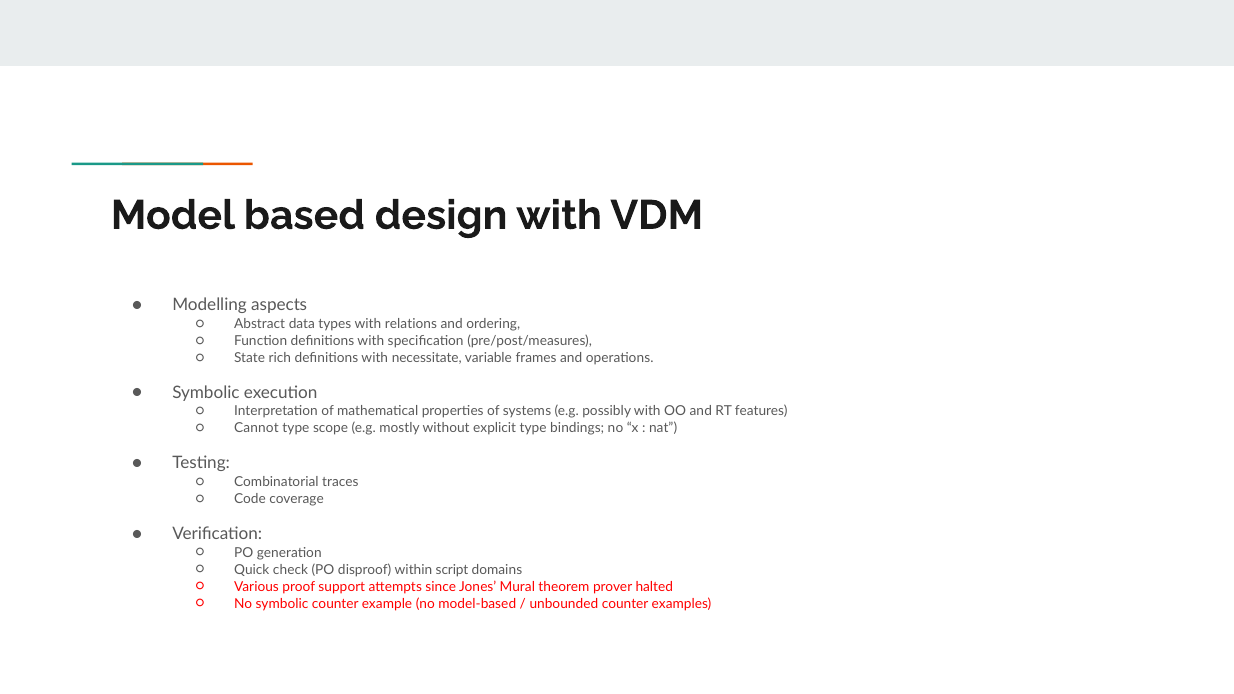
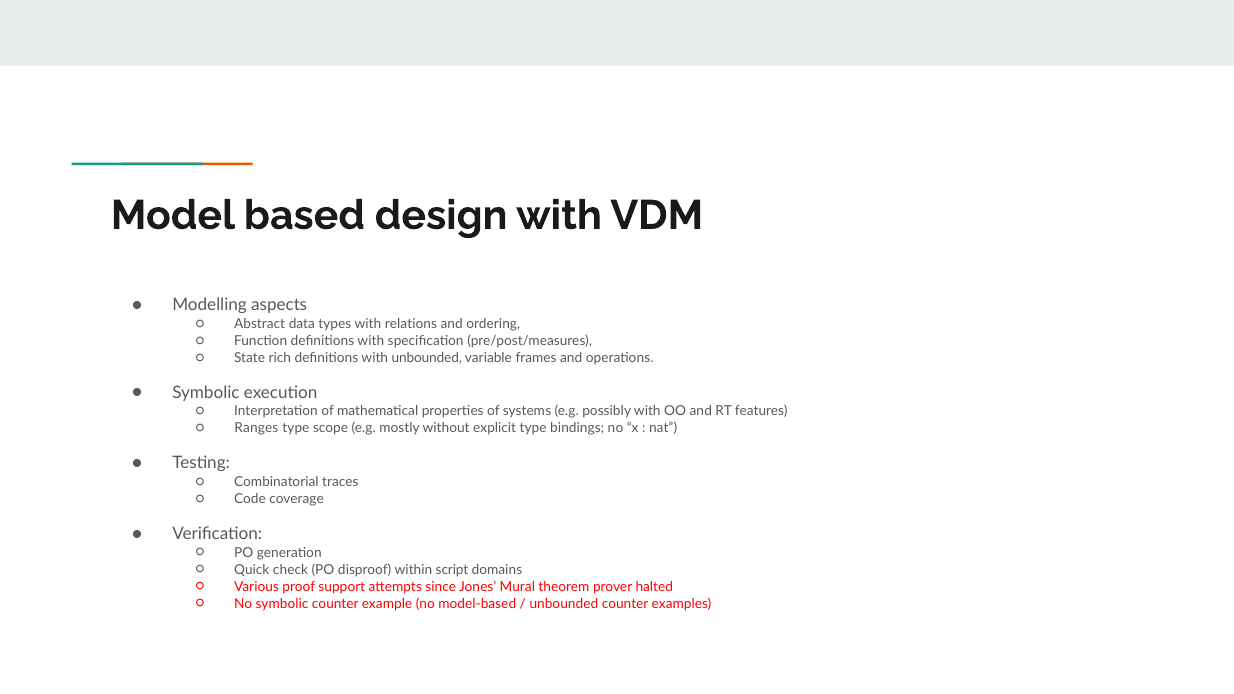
with necessitate: necessitate -> unbounded (427, 358)
Cannot: Cannot -> Ranges (256, 428)
